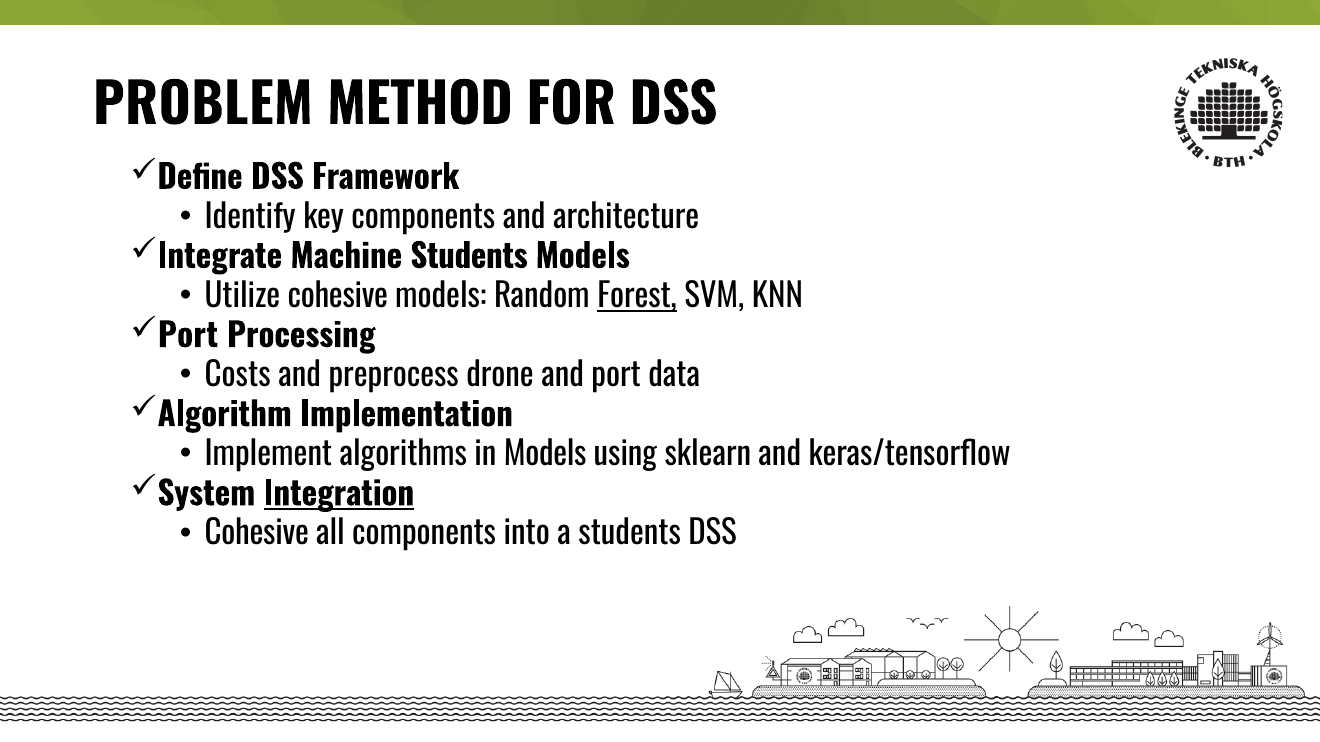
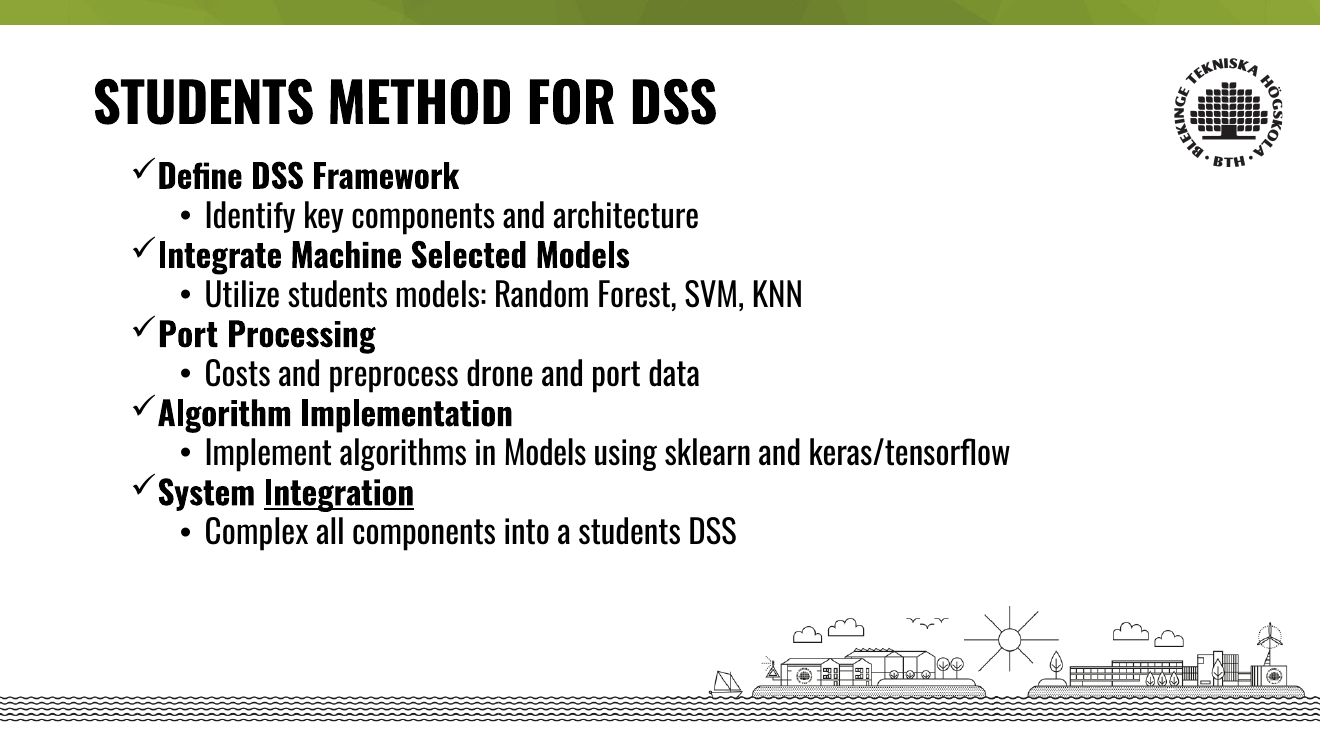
PROBLEM: PROBLEM -> STUDENTS (203, 106)
Machine Students: Students -> Selected (469, 257)
Utilize cohesive: cohesive -> students (338, 297)
Forest underline: present -> none (637, 297)
Cohesive: Cohesive -> Complex (256, 534)
